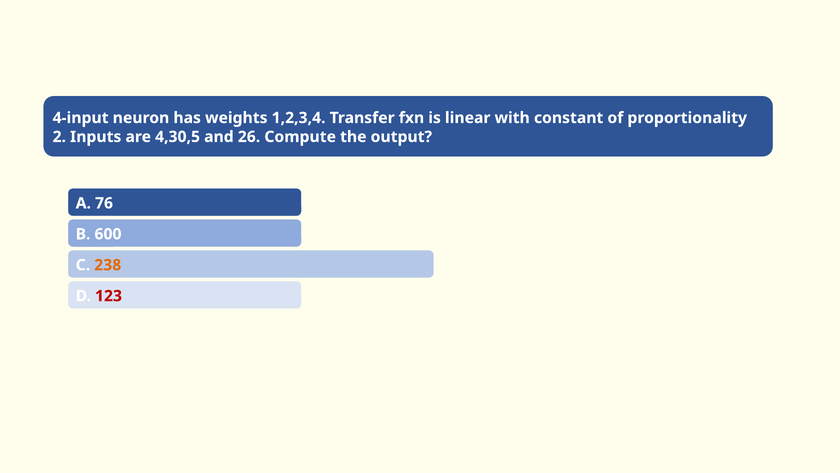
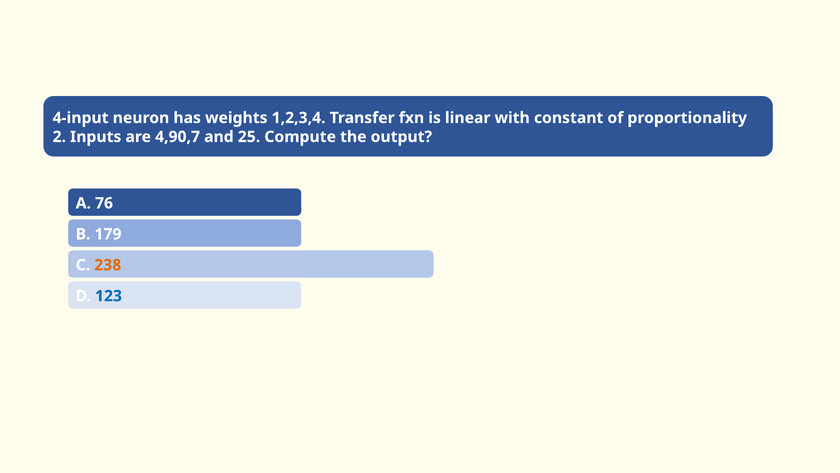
4,30,5: 4,30,5 -> 4,90,7 (178, 137)
26: 26 -> 25 (249, 137)
600: 600 -> 179 (108, 234)
123 colour: red -> blue (109, 296)
